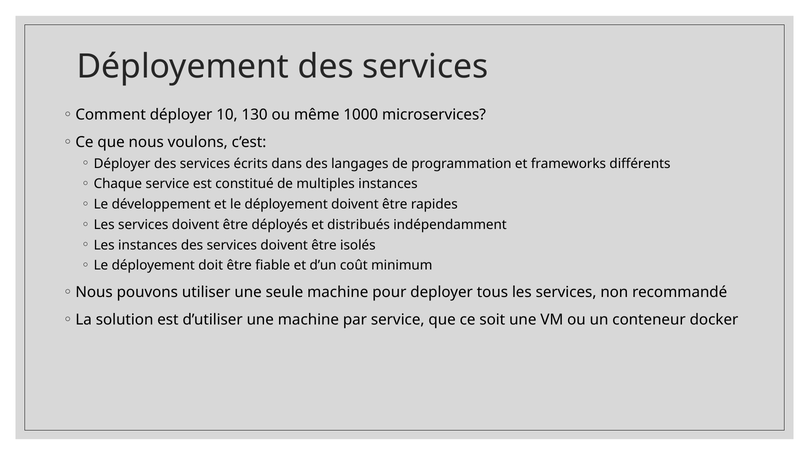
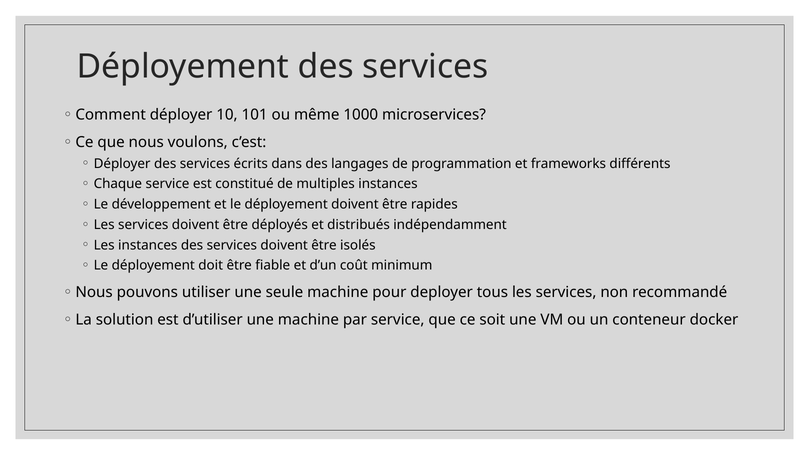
130: 130 -> 101 (255, 115)
